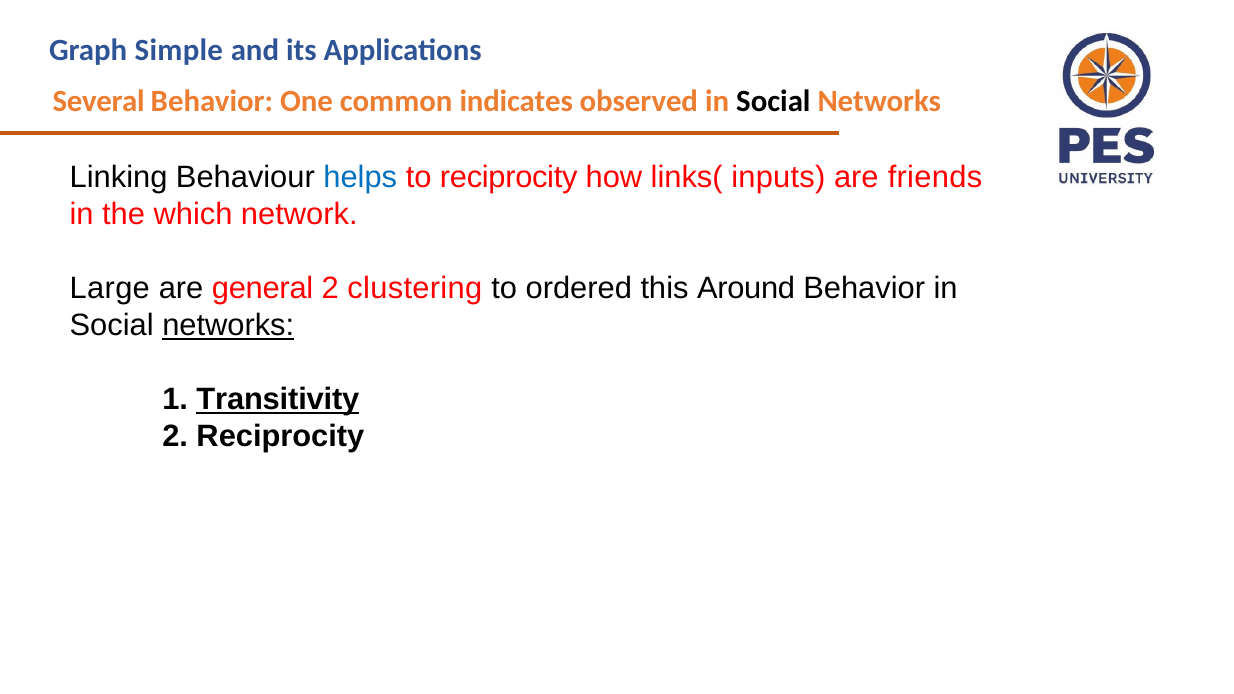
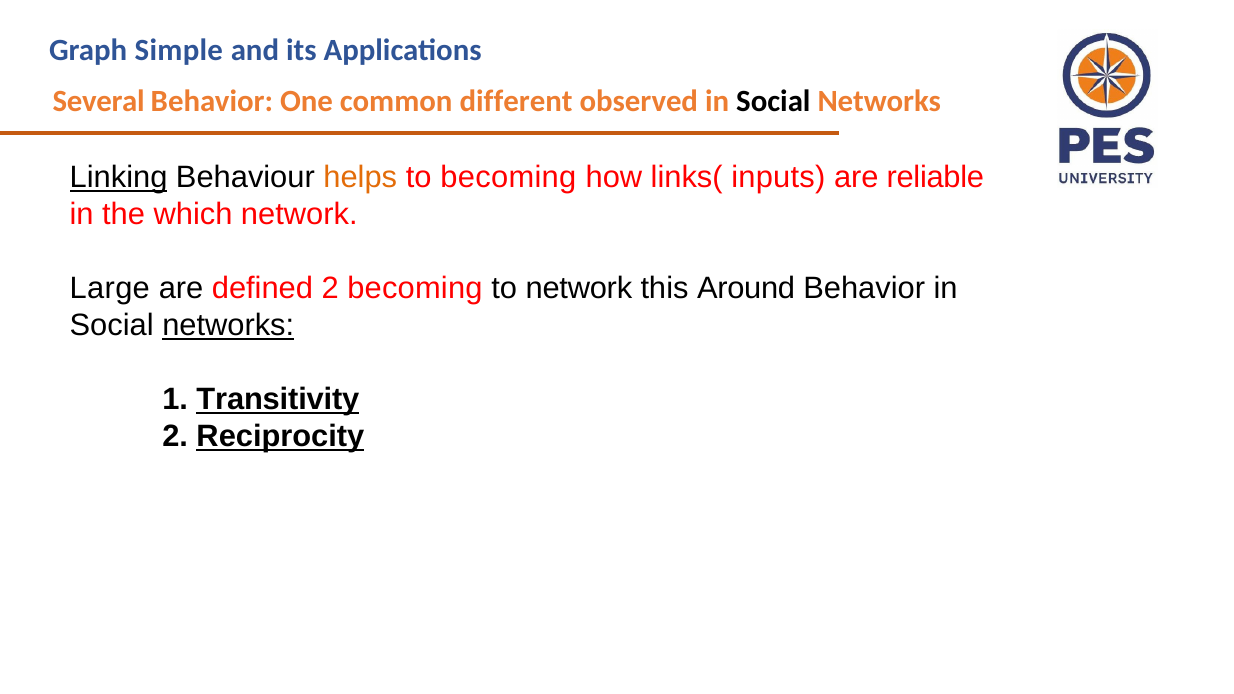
indicates: indicates -> different (516, 101)
Linking underline: none -> present (119, 177)
helps colour: blue -> orange (360, 177)
to reciprocity: reciprocity -> becoming (508, 177)
friends: friends -> reliable (935, 177)
general: general -> defined (262, 288)
2 clustering: clustering -> becoming (415, 288)
to ordered: ordered -> network (579, 288)
Reciprocity underline: none -> present (280, 436)
